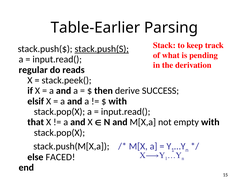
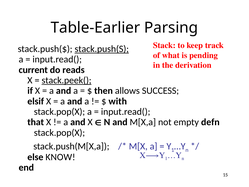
regular: regular -> current (33, 70)
stack.peek( underline: none -> present (67, 80)
derive: derive -> allows (127, 91)
empty with: with -> defn (210, 122)
FACED: FACED -> KNOW (60, 157)
